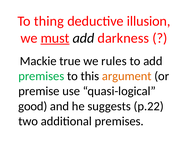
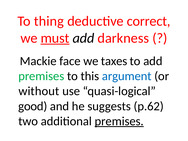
illusion: illusion -> correct (149, 21)
true: true -> face (70, 61)
rules: rules -> taxes (114, 61)
argument colour: orange -> blue (127, 76)
premise: premise -> without (39, 91)
p.22: p.22 -> p.62 (149, 106)
premises underline: none -> present (119, 121)
